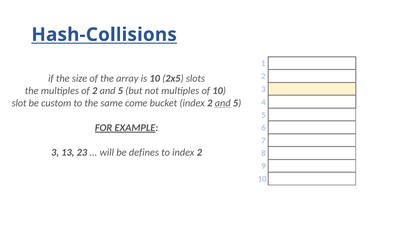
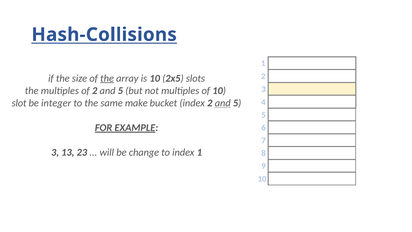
the underline: none -> present (107, 78)
custom: custom -> integer (56, 103)
come: come -> make (136, 103)
defines: defines -> change (144, 152)
to index 2: 2 -> 1 (199, 152)
